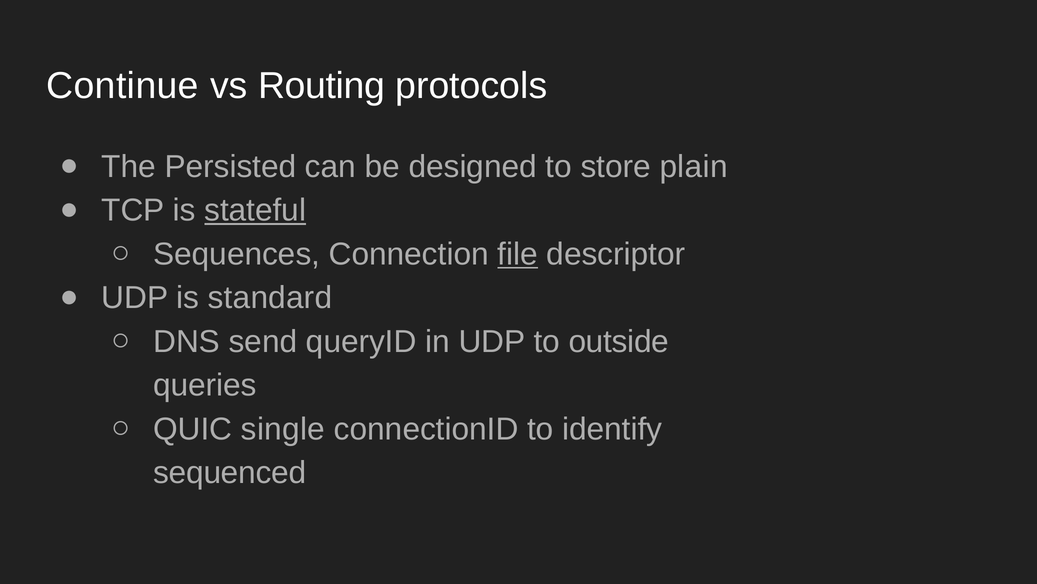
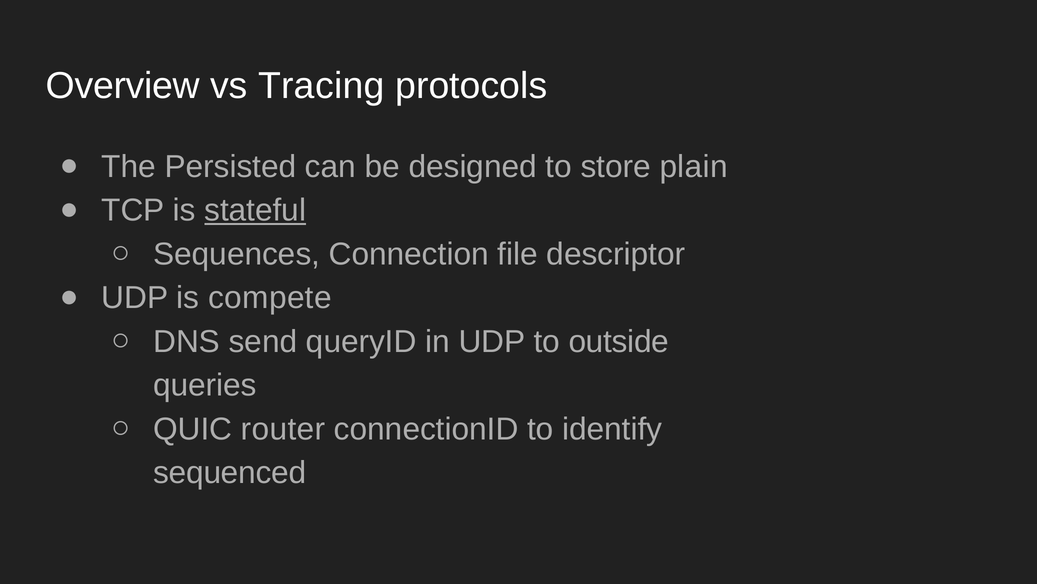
Continue: Continue -> Overview (123, 86)
Routing: Routing -> Tracing (321, 86)
file underline: present -> none (518, 254)
standard: standard -> compete (270, 298)
single: single -> router (283, 429)
